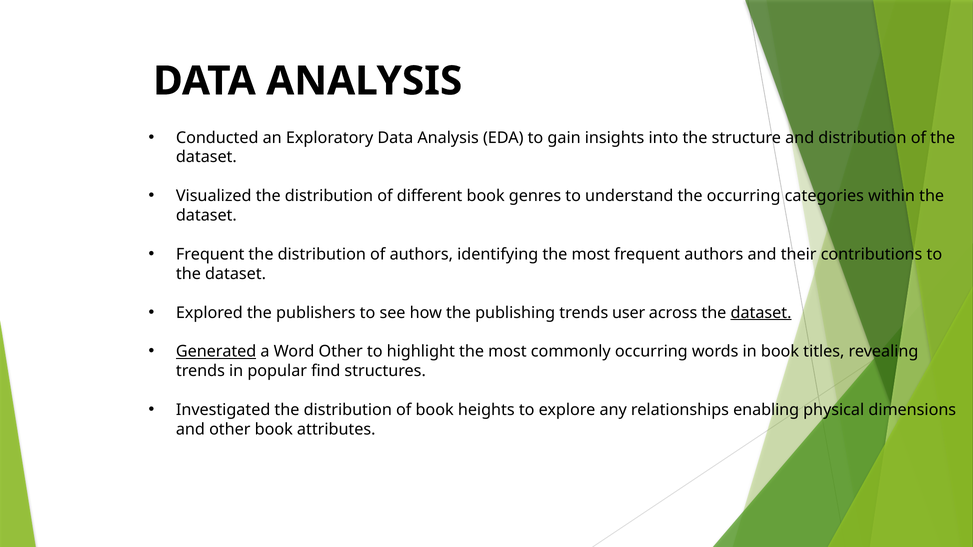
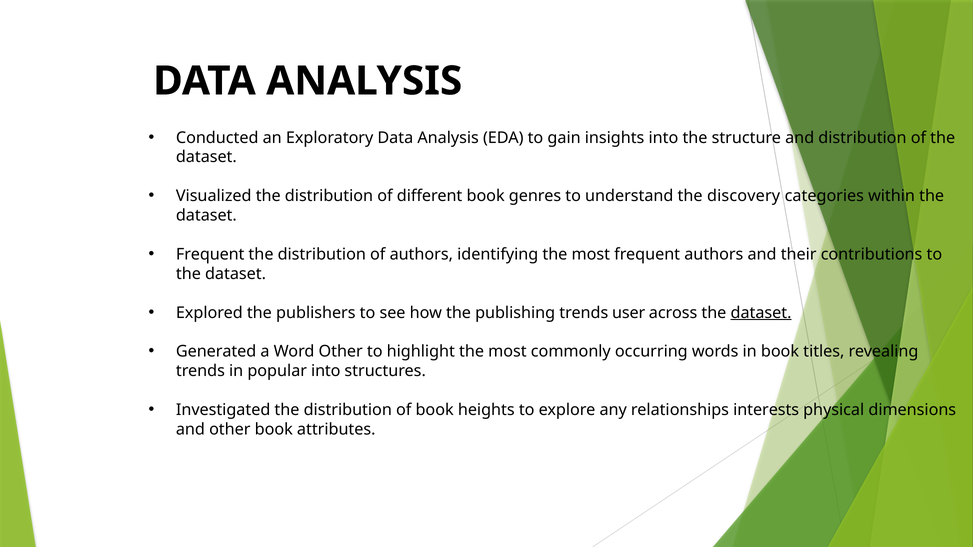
the occurring: occurring -> discovery (744, 196)
Generated underline: present -> none (216, 352)
popular find: find -> into (326, 371)
enabling: enabling -> interests (766, 410)
